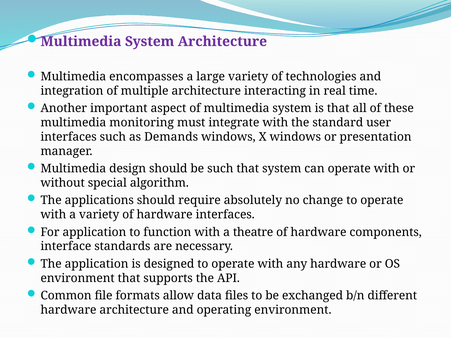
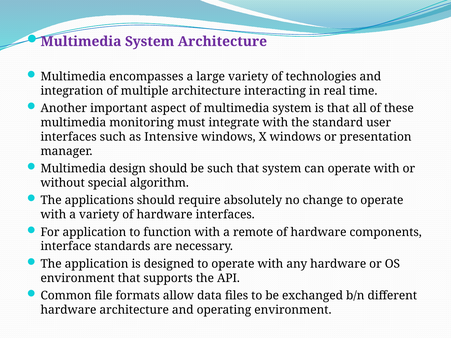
Demands: Demands -> Intensive (171, 137)
theatre: theatre -> remote (253, 232)
